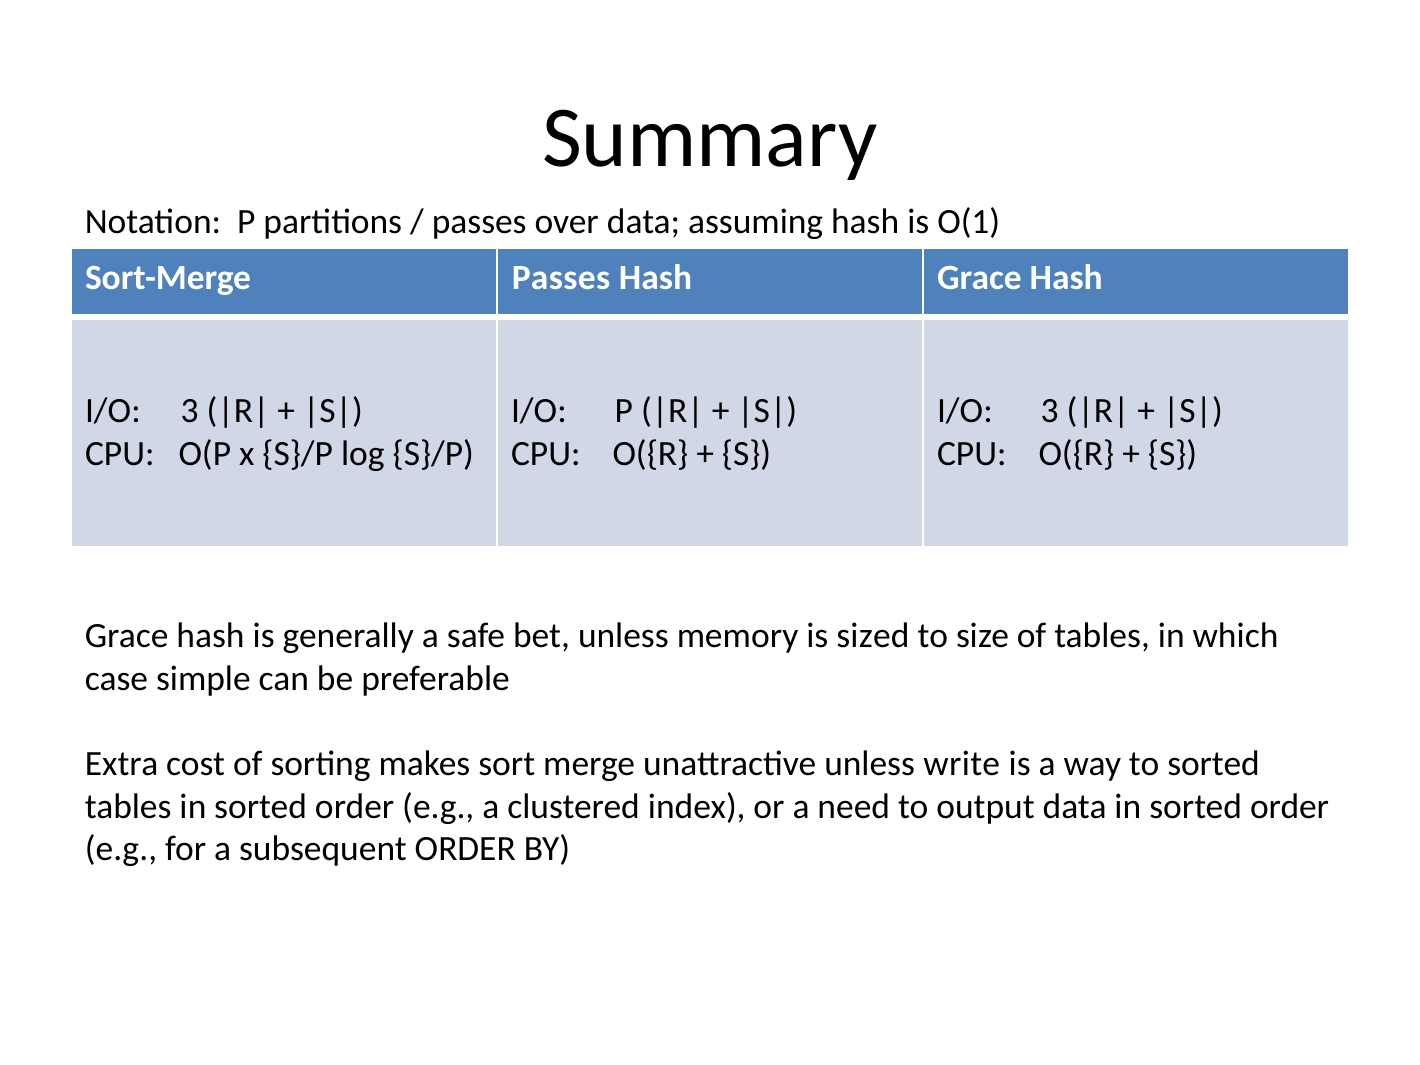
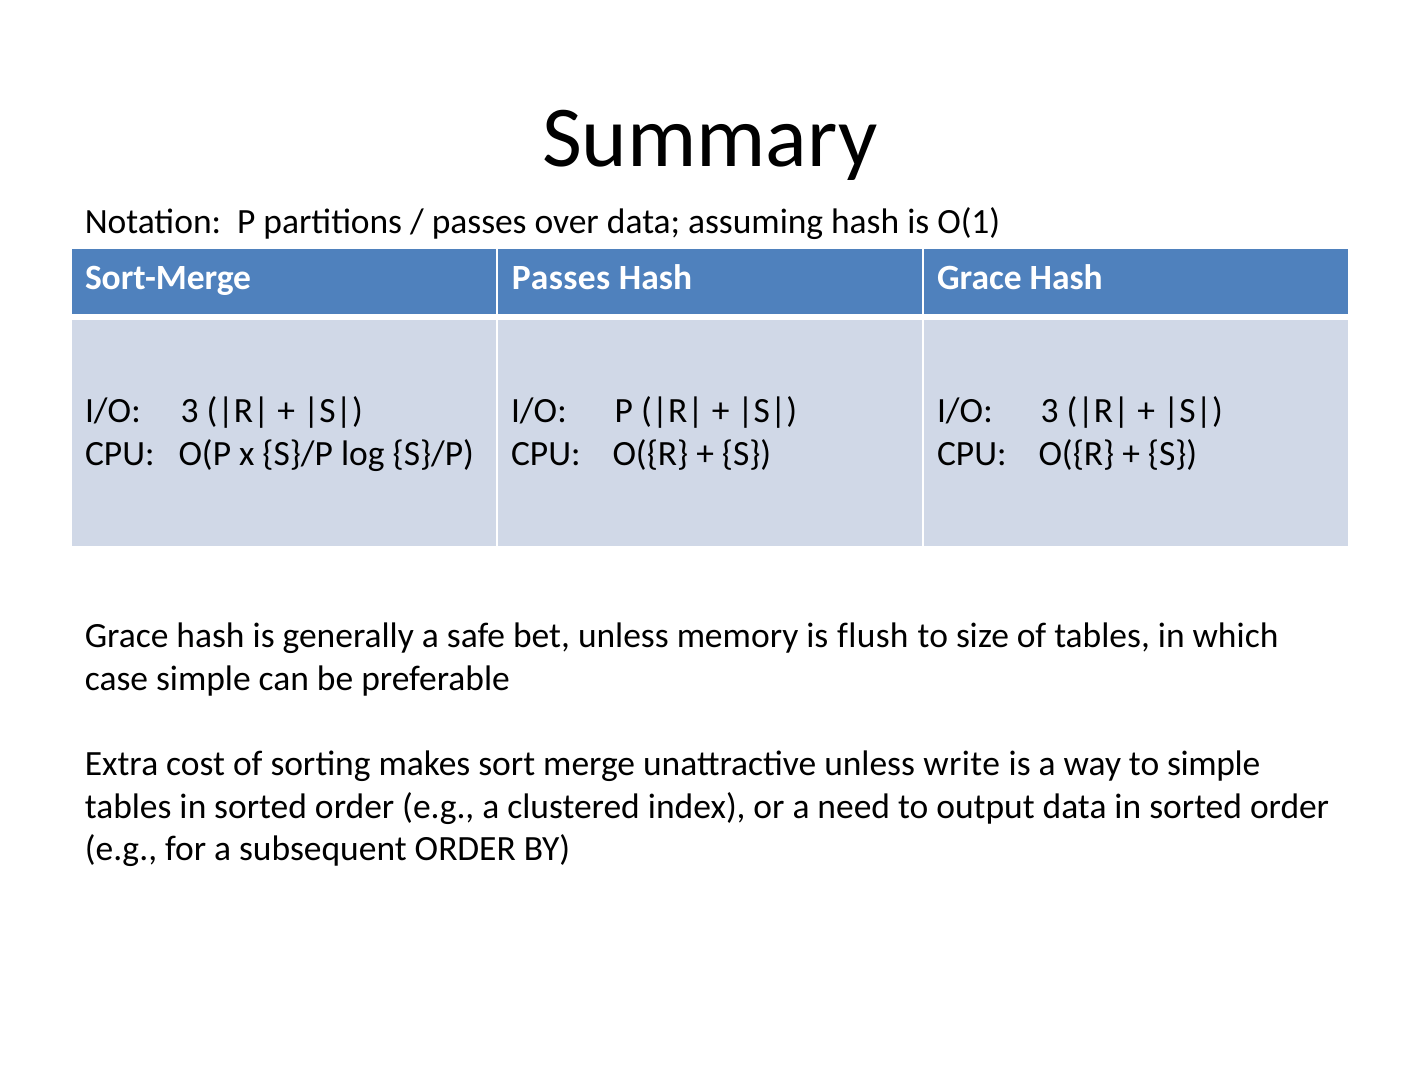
sized: sized -> flush (873, 636)
to sorted: sorted -> simple (1214, 764)
